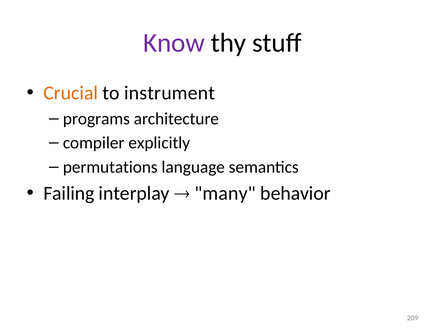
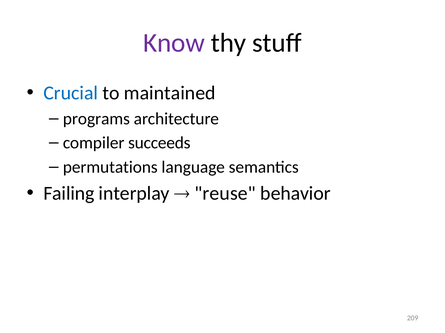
Crucial colour: orange -> blue (71, 93)
instrument: instrument -> maintained (170, 93)
explicitly: explicitly -> succeeds (159, 143)
many: many -> reuse (225, 194)
